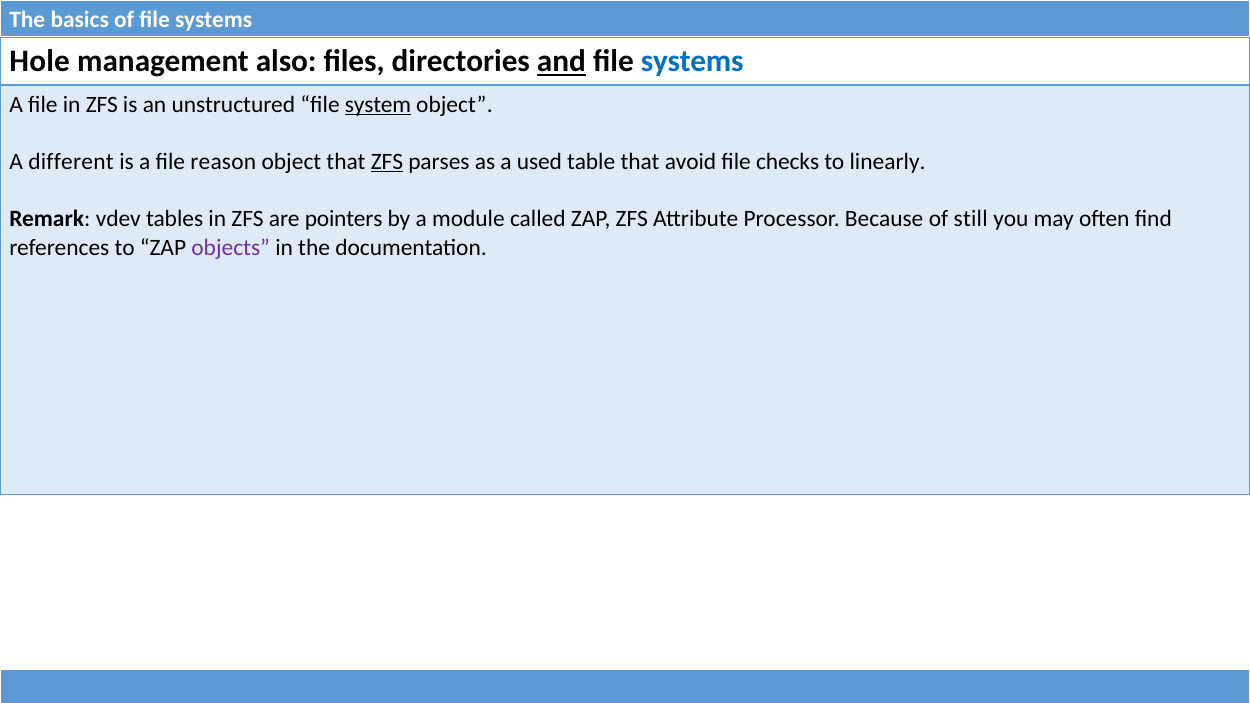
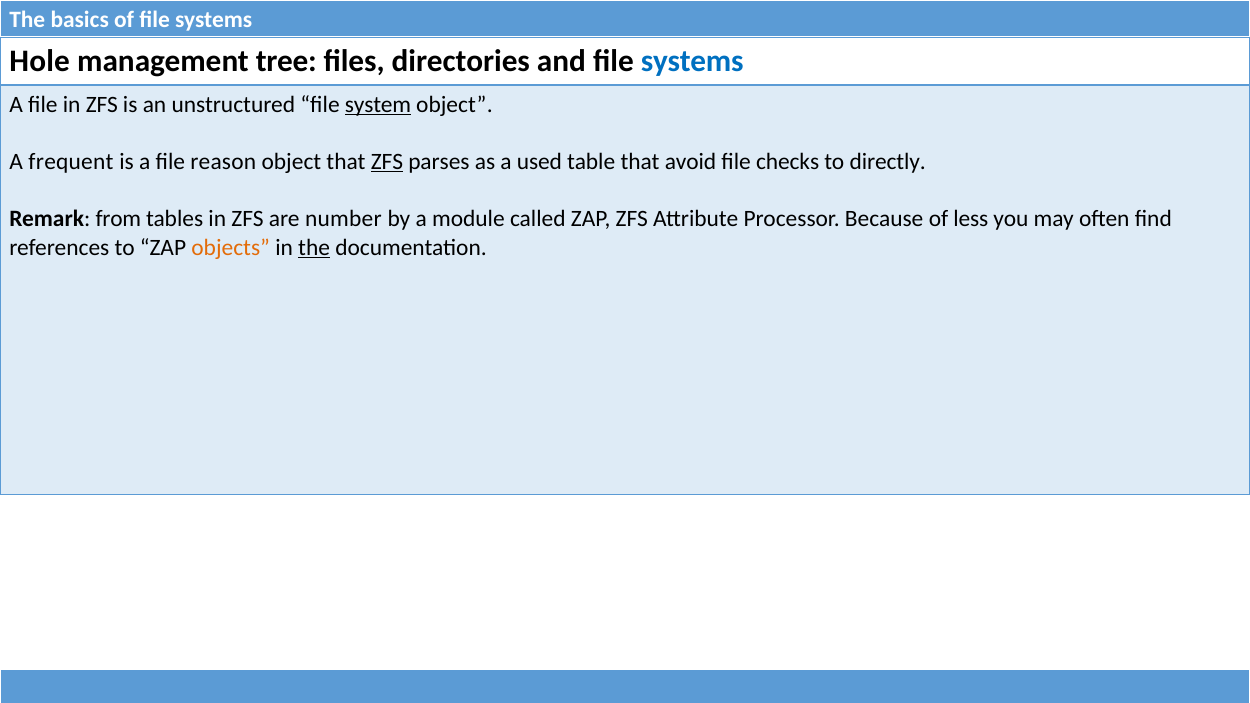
also: also -> tree (286, 62)
and underline: present -> none (561, 62)
different: different -> frequent (71, 162)
linearly: linearly -> directly (888, 162)
vdev: vdev -> from (118, 219)
pointers: pointers -> number (343, 219)
still: still -> less (971, 219)
objects colour: purple -> orange (231, 247)
the underline: none -> present (314, 247)
